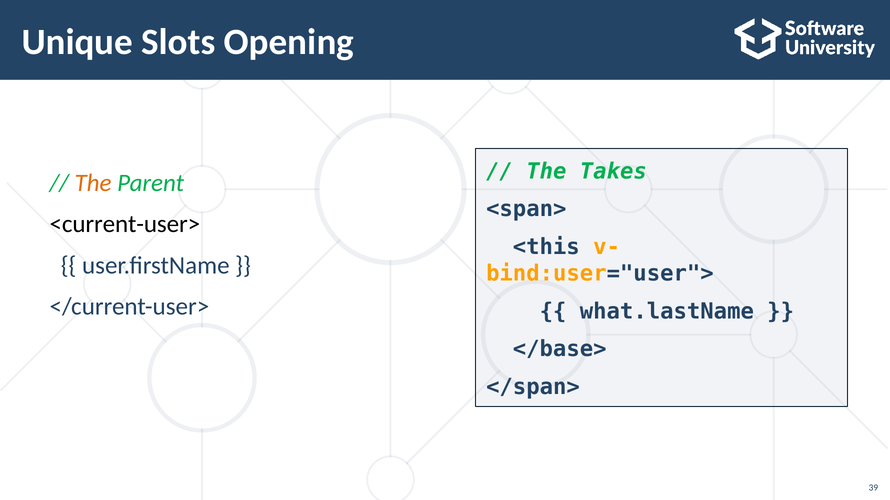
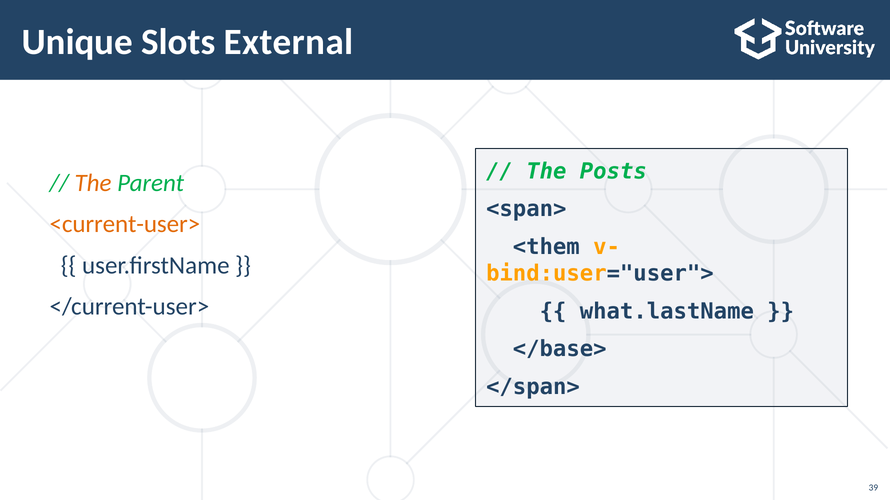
Opening: Opening -> External (289, 42)
Takes: Takes -> Posts (613, 171)
<current-user> colour: black -> orange (125, 224)
<this: <this -> <them (546, 247)
